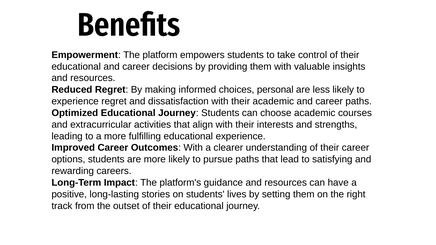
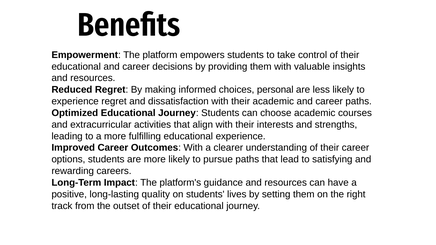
stories: stories -> quality (156, 194)
